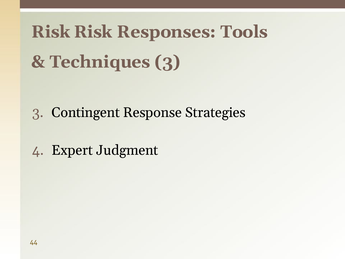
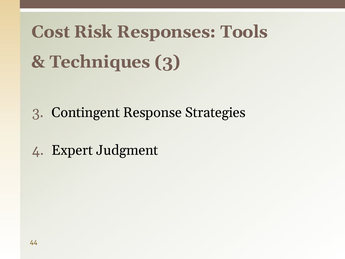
Risk: Risk -> Cost (51, 32)
